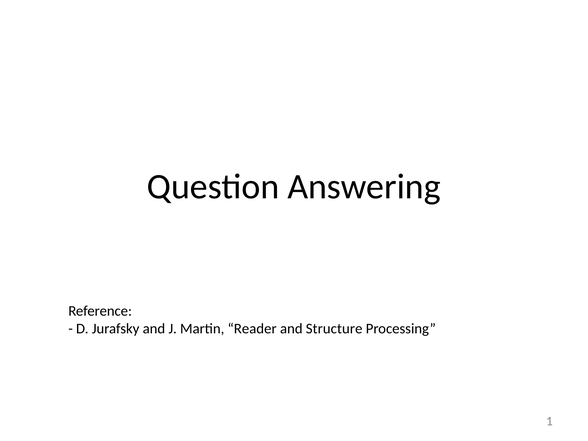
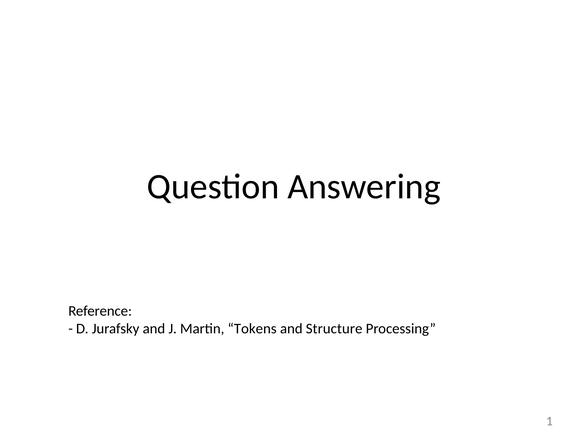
Reader: Reader -> Tokens (252, 329)
